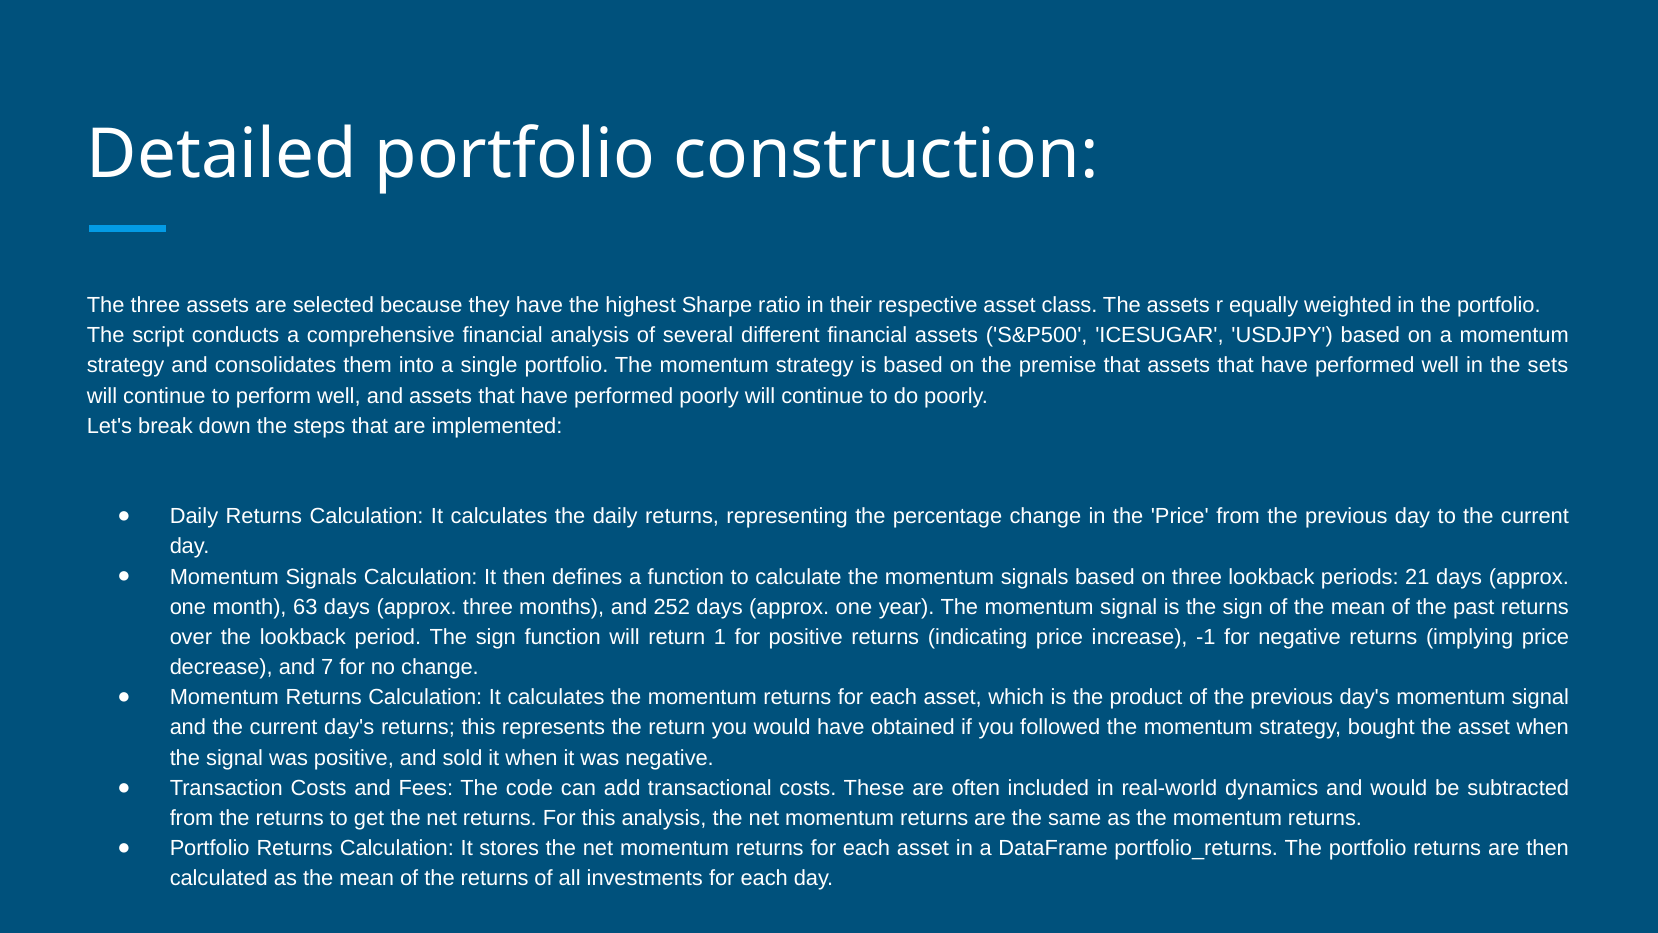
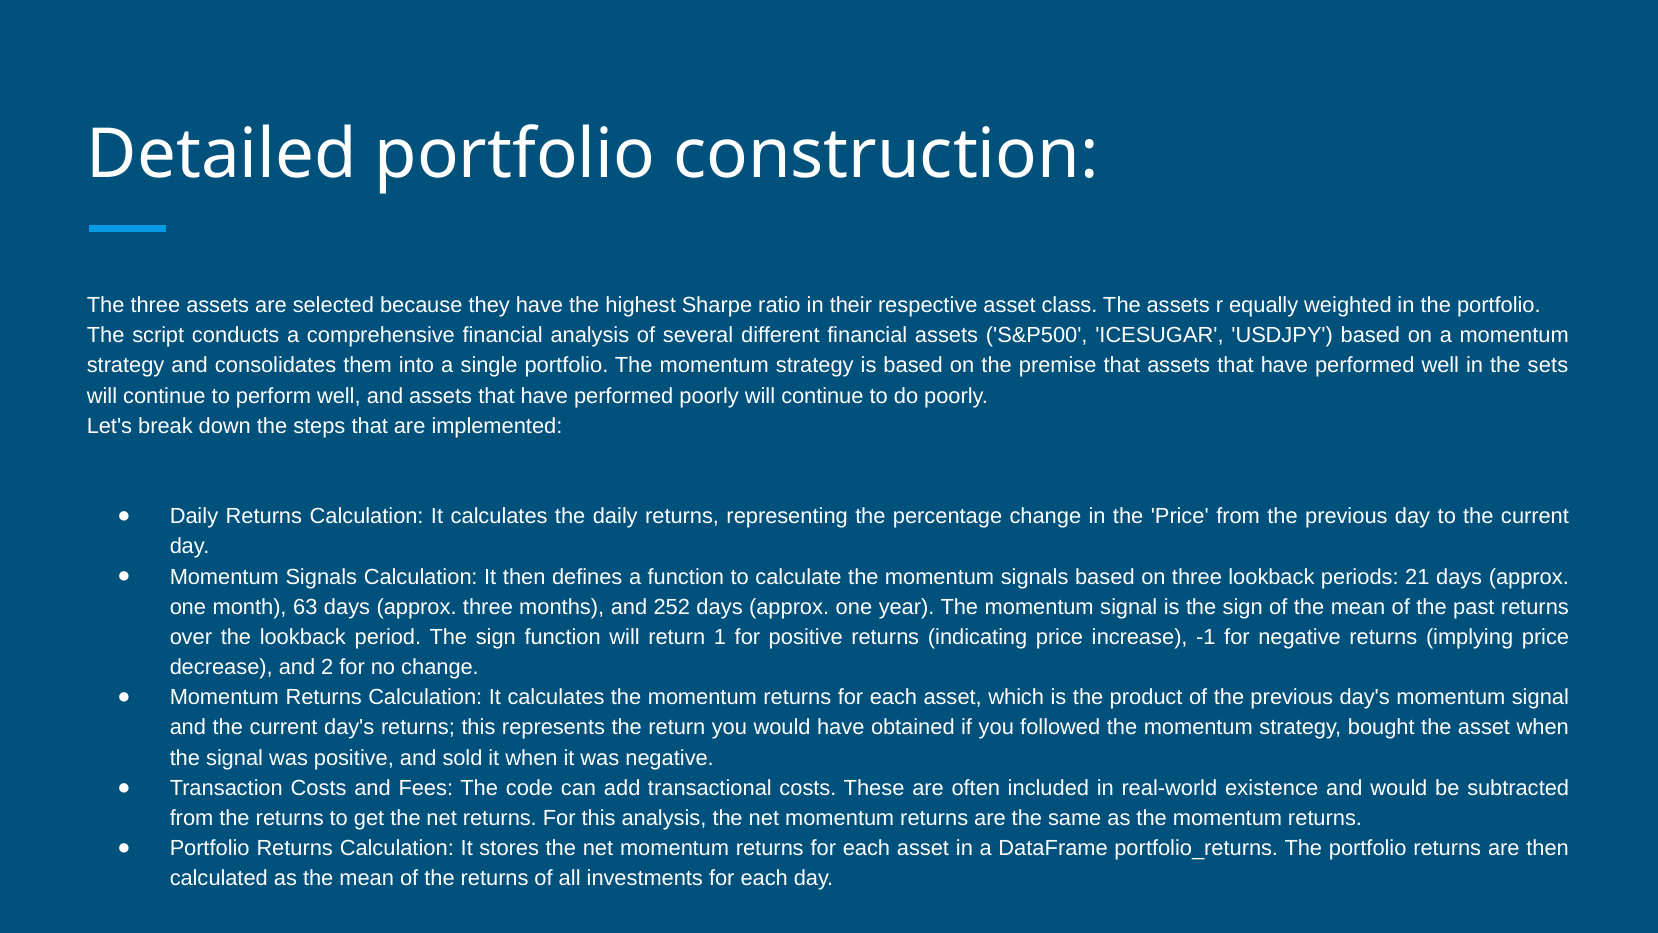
7: 7 -> 2 (327, 667)
dynamics: dynamics -> existence (1272, 788)
